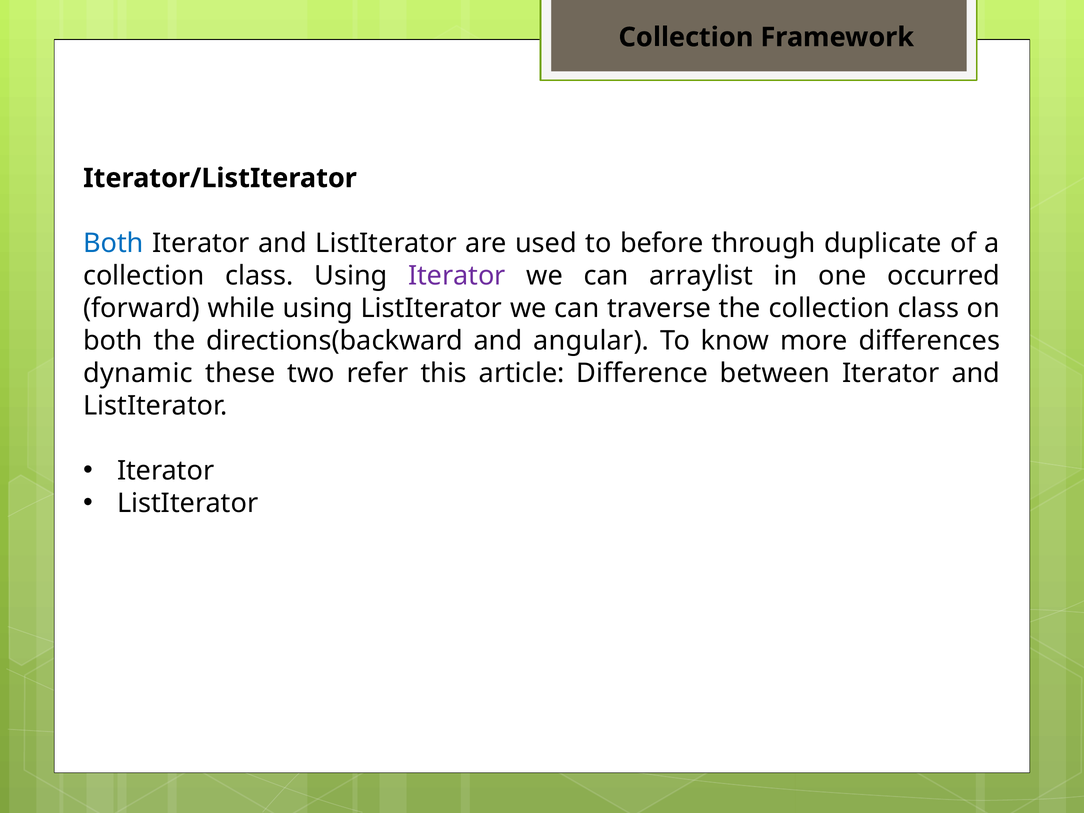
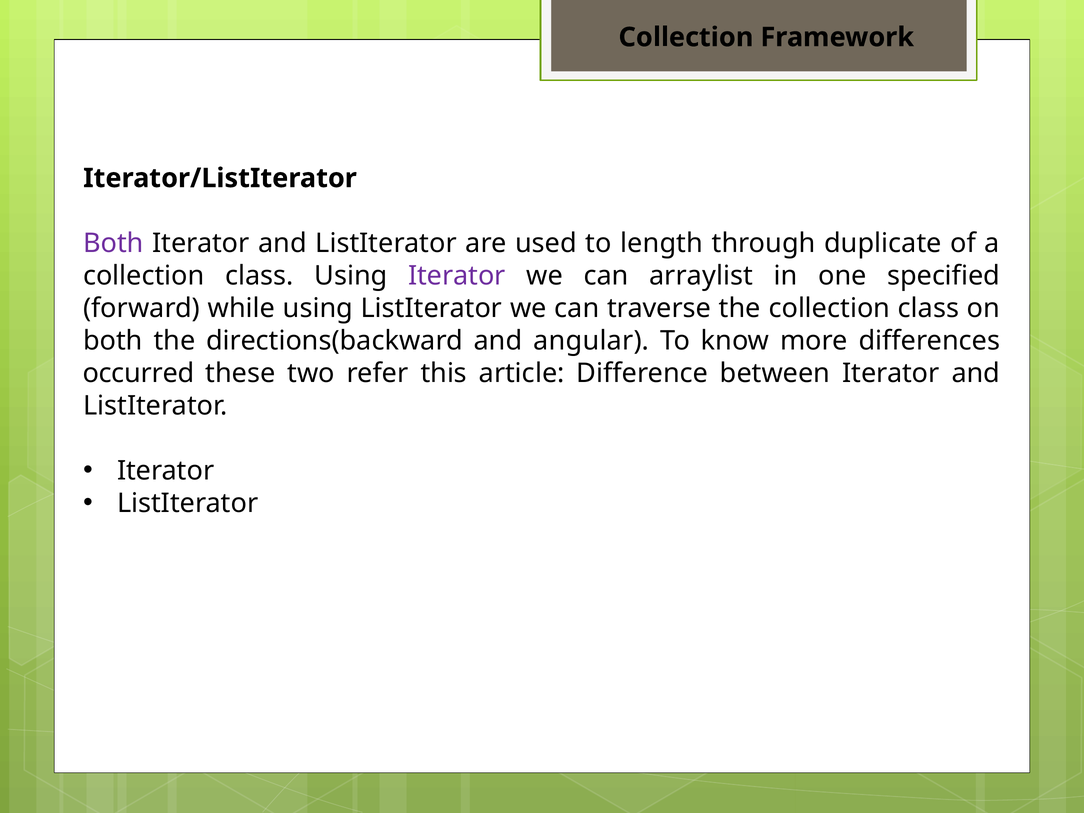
Both colour: blue -> purple (113, 243)
before: before -> length (662, 243)
occurred: occurred -> specified (944, 276)
dynamic: dynamic -> occurred (138, 373)
